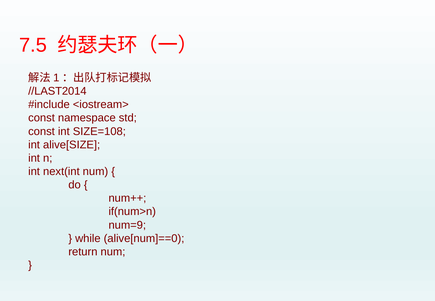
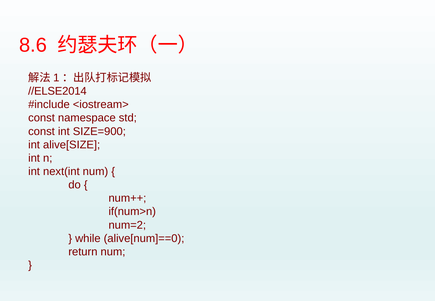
7.5: 7.5 -> 8.6 (33, 45)
//LAST2014: //LAST2014 -> //ELSE2014 (57, 91)
SIZE=108: SIZE=108 -> SIZE=900 (99, 131)
num=9: num=9 -> num=2 (127, 225)
